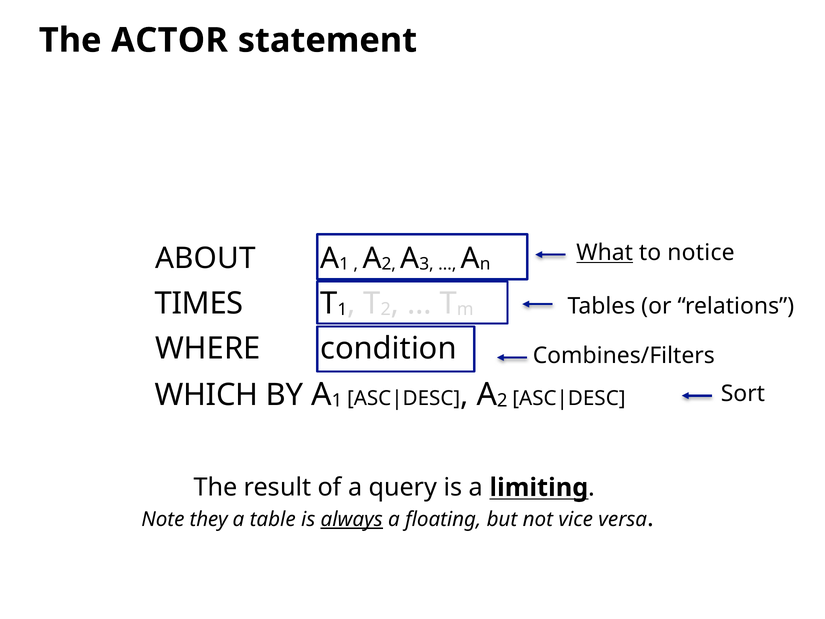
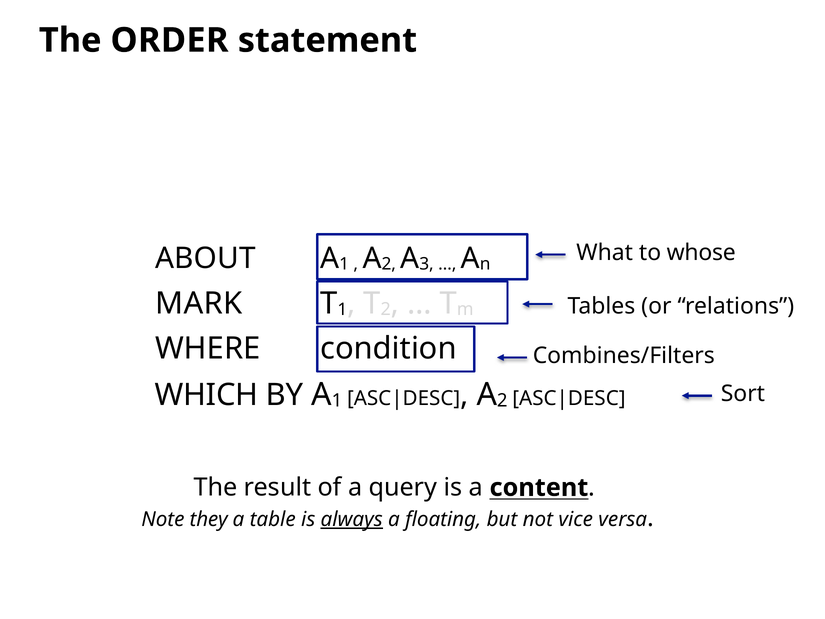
ACTOR: ACTOR -> ORDER (170, 40)
What underline: present -> none (605, 253)
notice: notice -> whose (701, 253)
TIMES: TIMES -> MARK (199, 303)
limiting: limiting -> content (539, 487)
